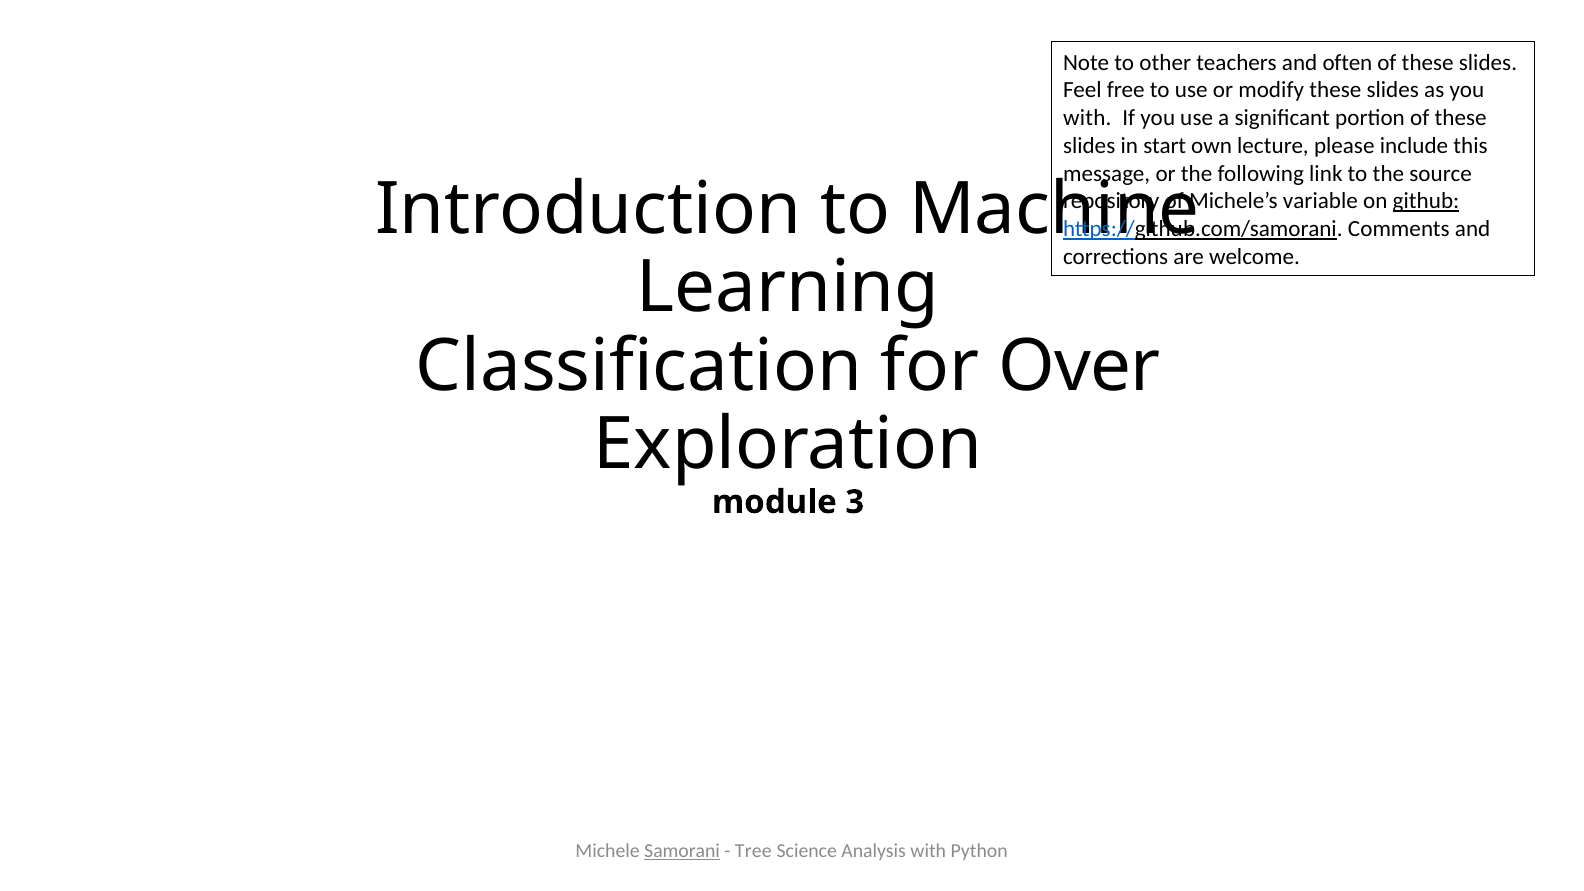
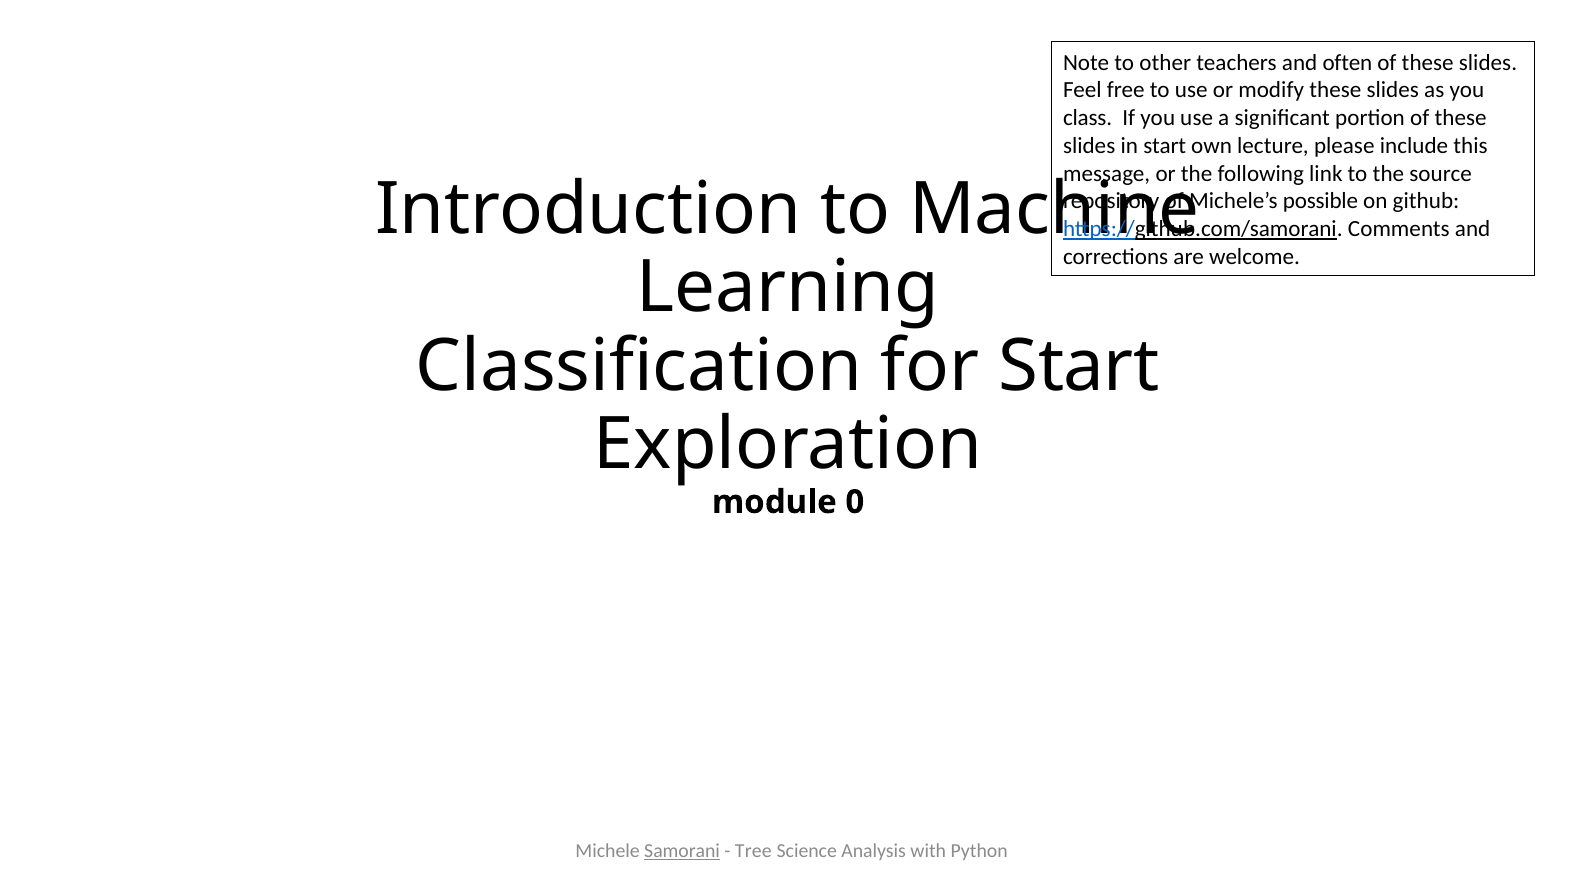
with: with -> class (1088, 118)
variable: variable -> possible (1320, 201)
github underline: present -> none (1426, 201)
for Over: Over -> Start (1079, 366)
3: 3 -> 0 (855, 502)
